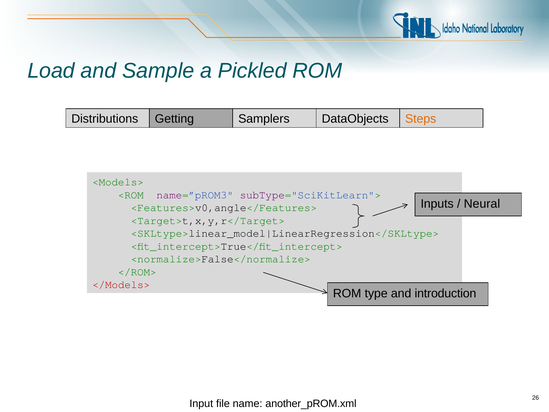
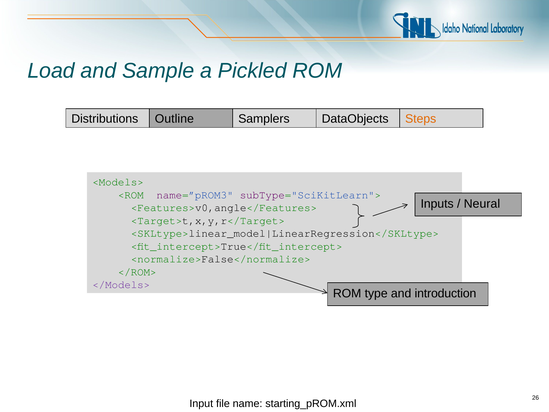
Getting: Getting -> Outline (174, 119)
</Models> colour: red -> purple (121, 284)
another_pROM.xml: another_pROM.xml -> starting_pROM.xml (311, 403)
